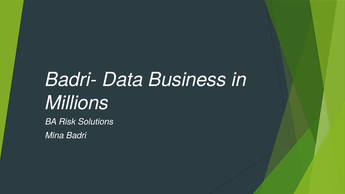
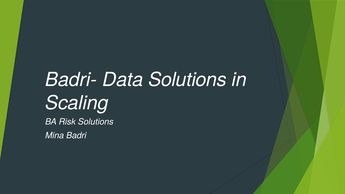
Data Business: Business -> Solutions (187, 80)
Millions: Millions -> Scaling (77, 103)
